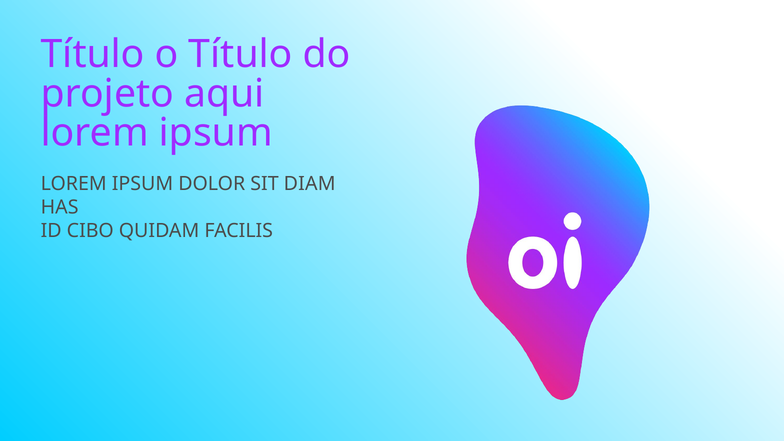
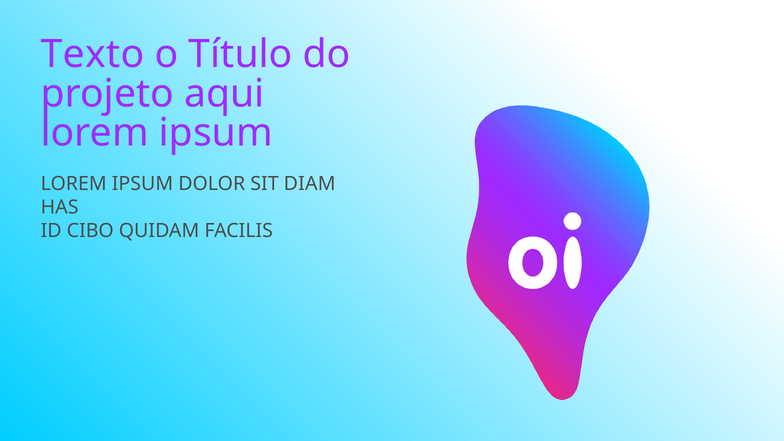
Título: Título -> Texto (92, 54)
